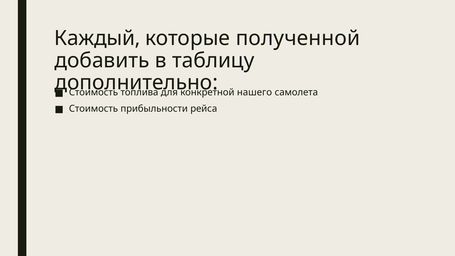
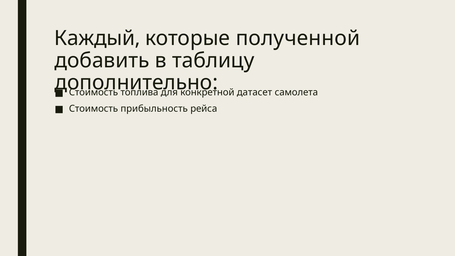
нашего: нашего -> датасет (254, 92)
прибыльности: прибыльности -> прибыльность (154, 109)
